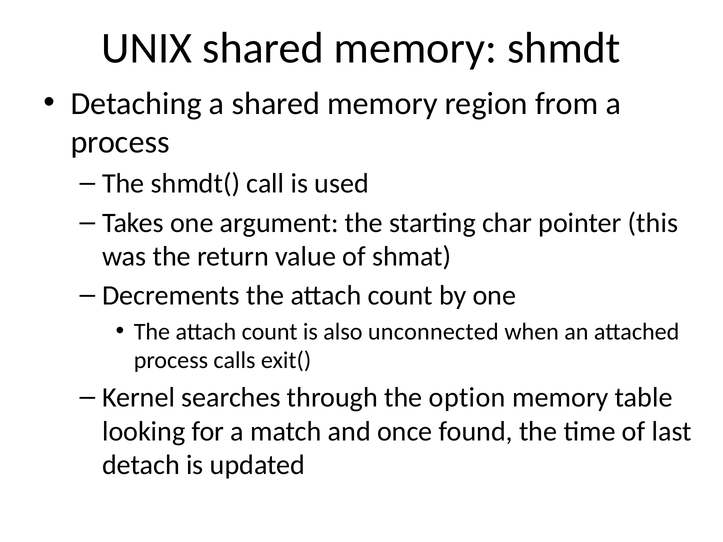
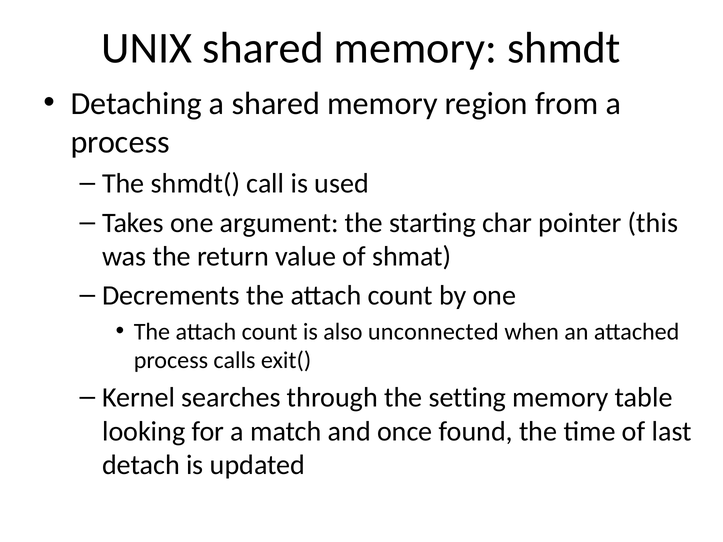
option: option -> setting (467, 398)
